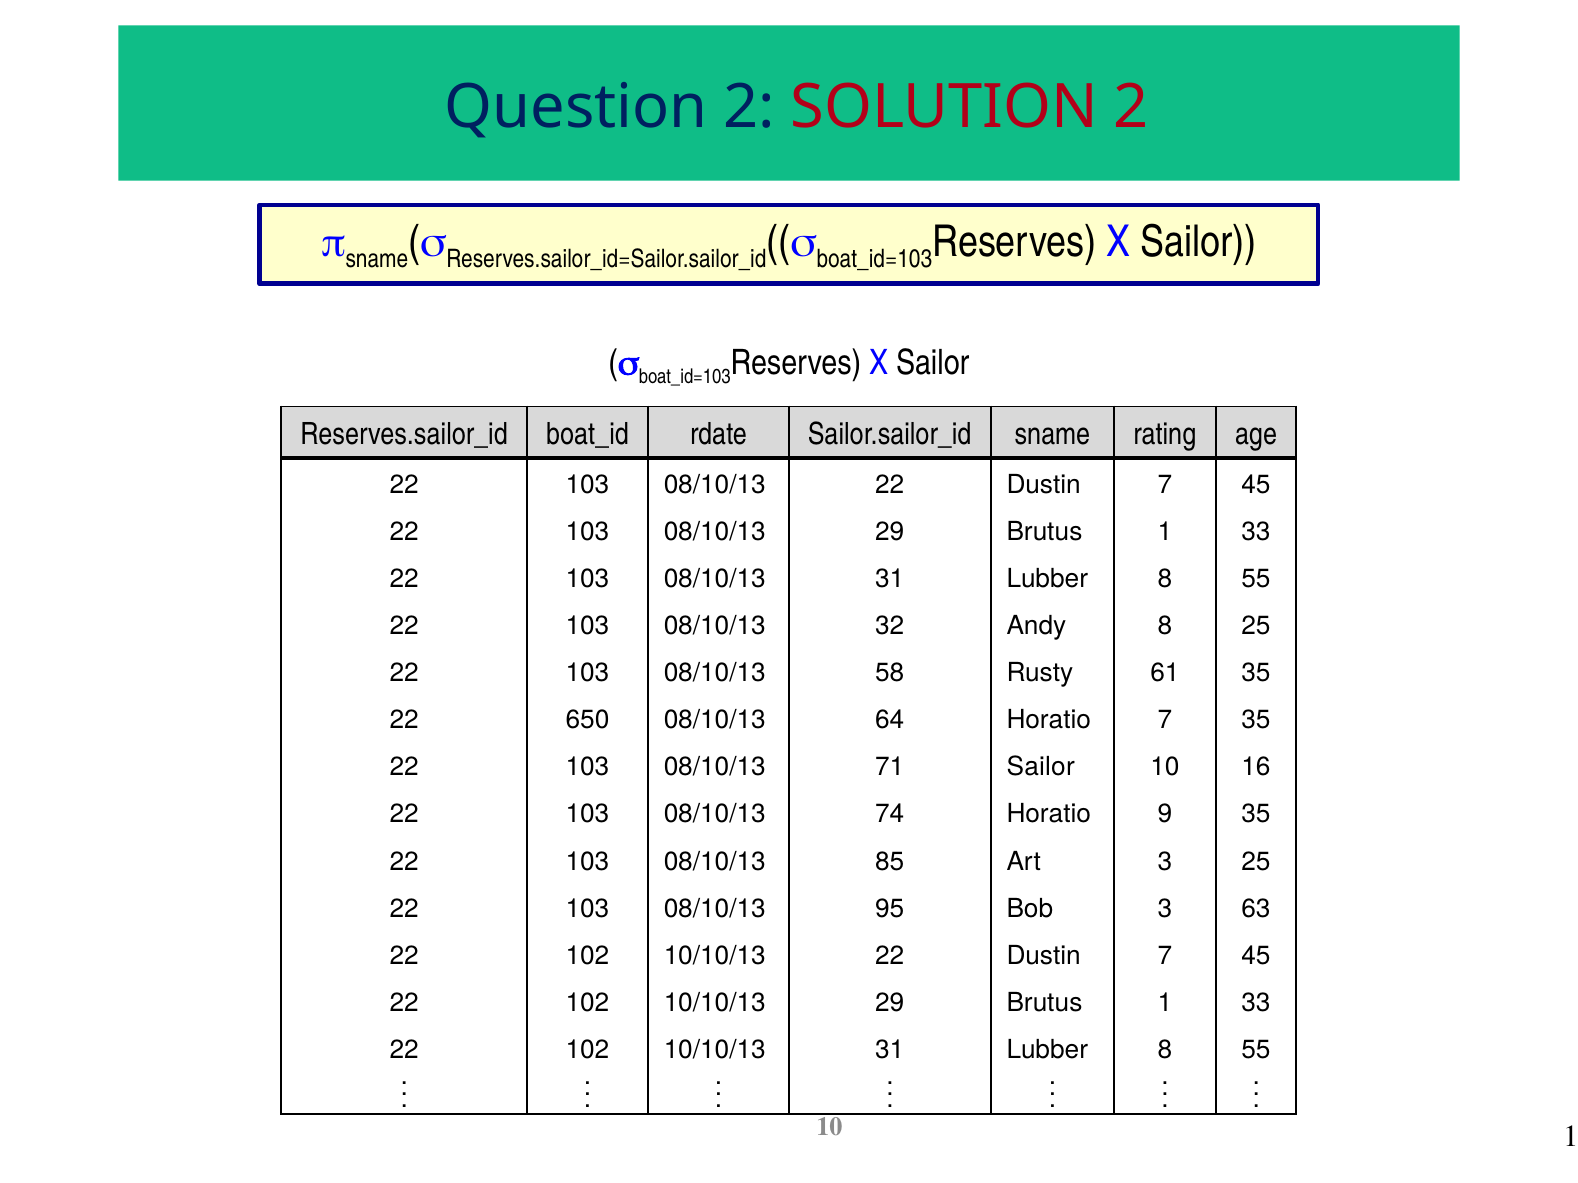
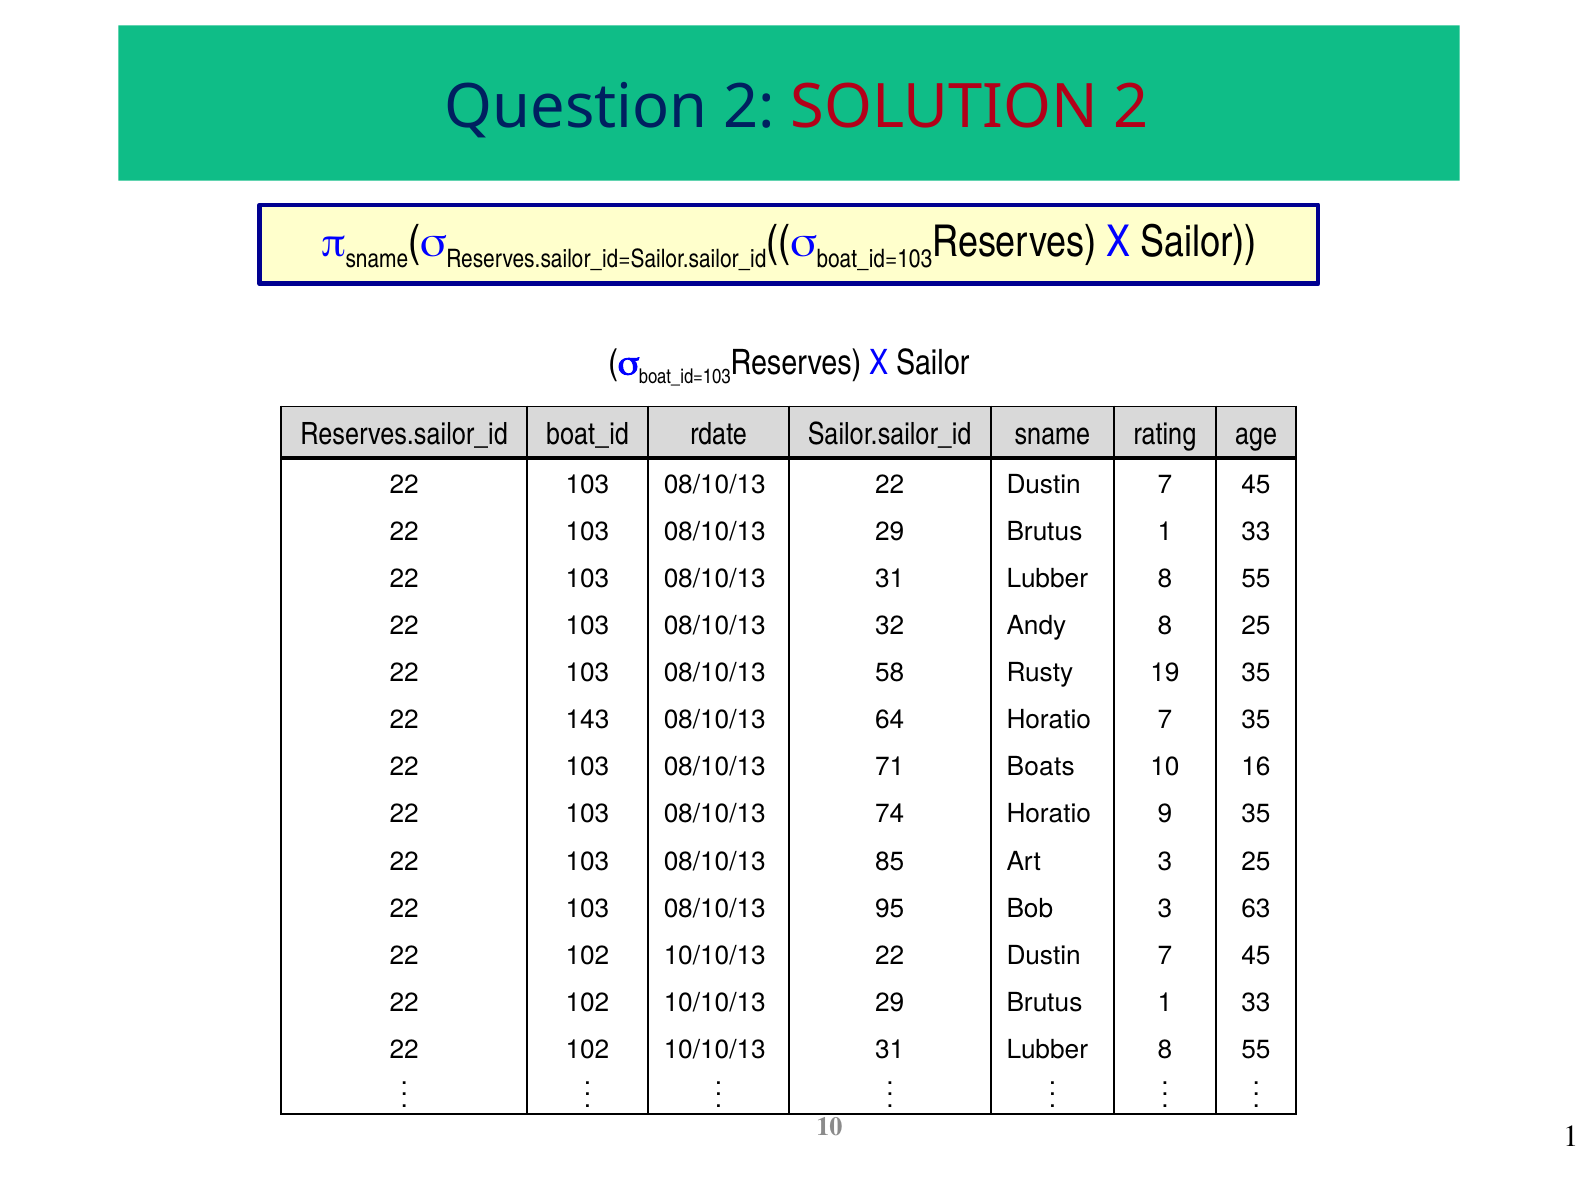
61: 61 -> 19 (1165, 673)
650: 650 -> 143 (587, 720)
71 Sailor: Sailor -> Boats (1041, 767)
